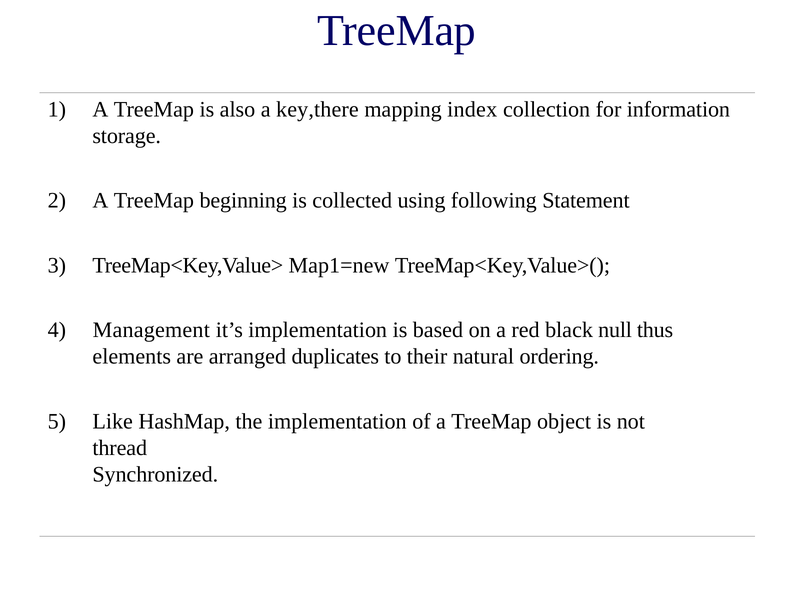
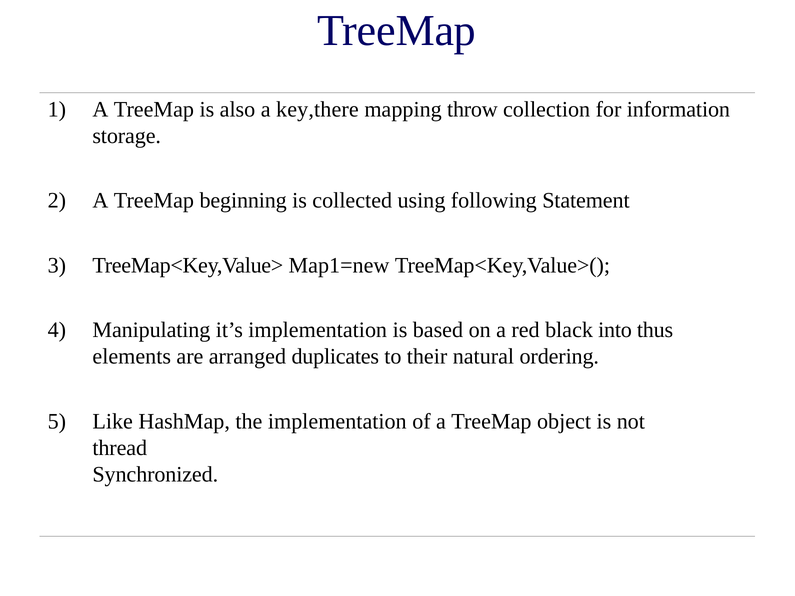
index: index -> throw (472, 110)
Management: Management -> Manipulating (151, 330)
null: null -> into (615, 330)
